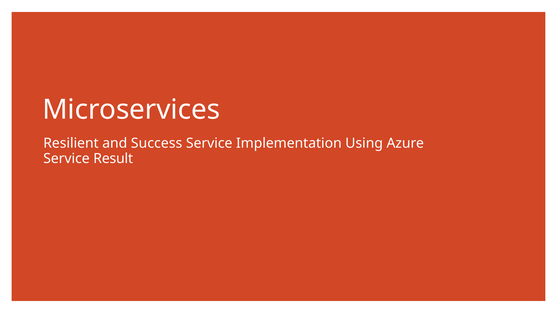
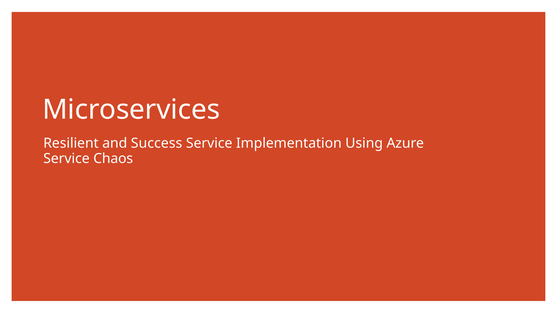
Result: Result -> Chaos (113, 159)
